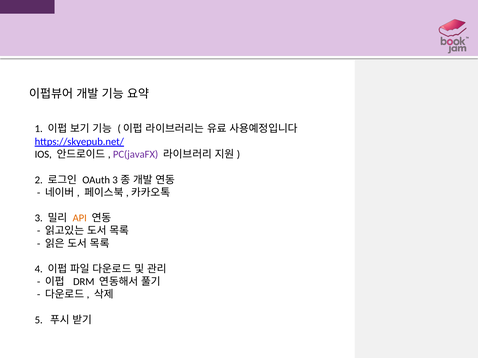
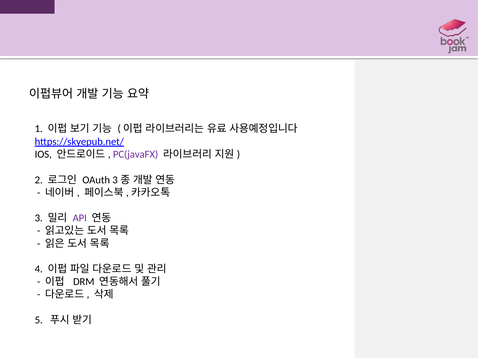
API colour: orange -> purple (80, 218)
